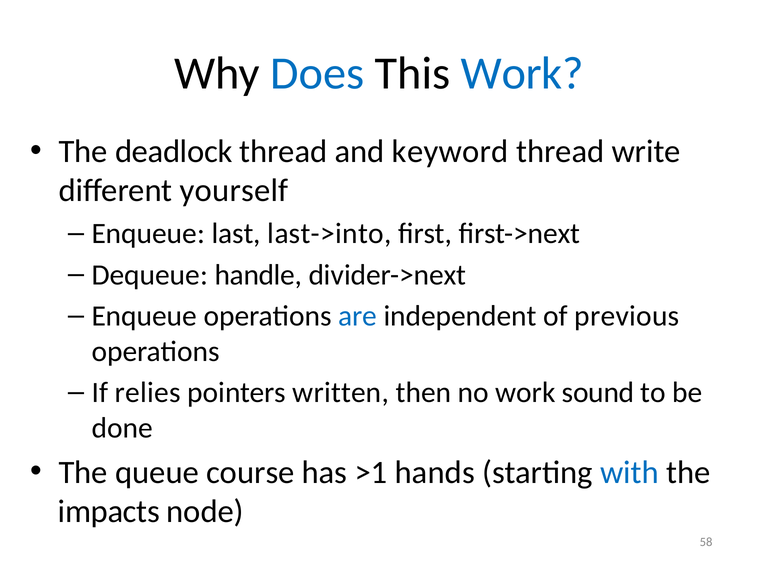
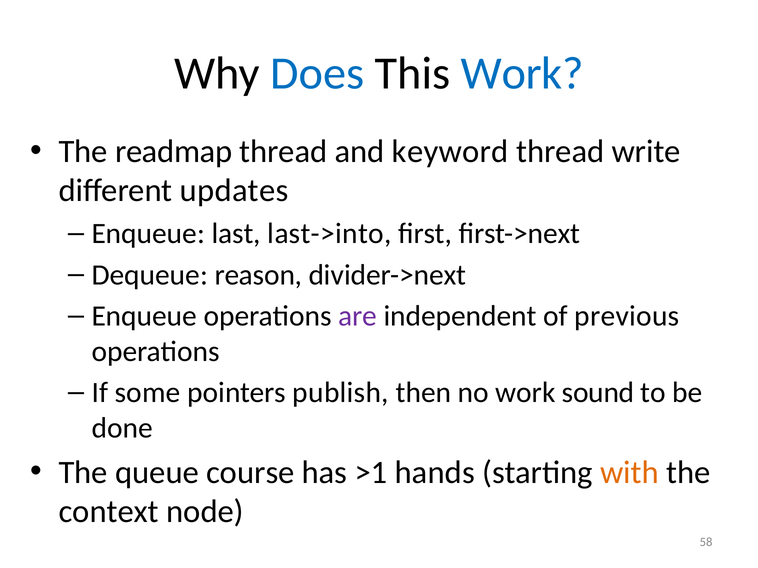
deadlock: deadlock -> readmap (174, 152)
yourself: yourself -> updates (234, 191)
handle: handle -> reason (258, 275)
are colour: blue -> purple (358, 316)
relies: relies -> some (148, 393)
written: written -> publish (341, 393)
with colour: blue -> orange (630, 473)
impacts: impacts -> context (109, 512)
